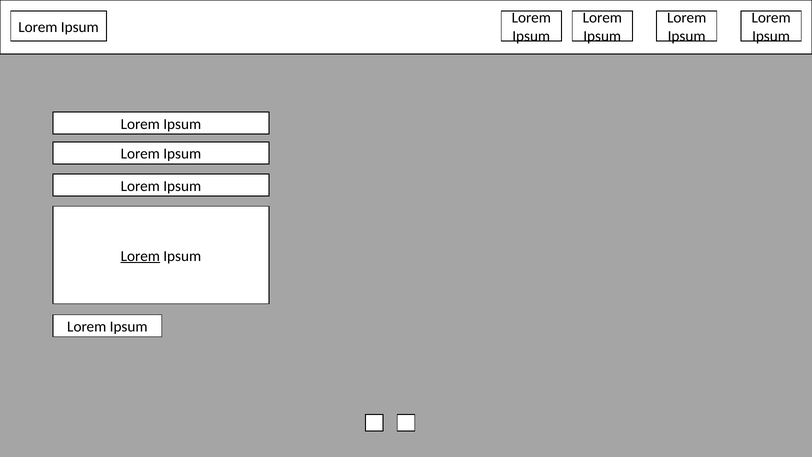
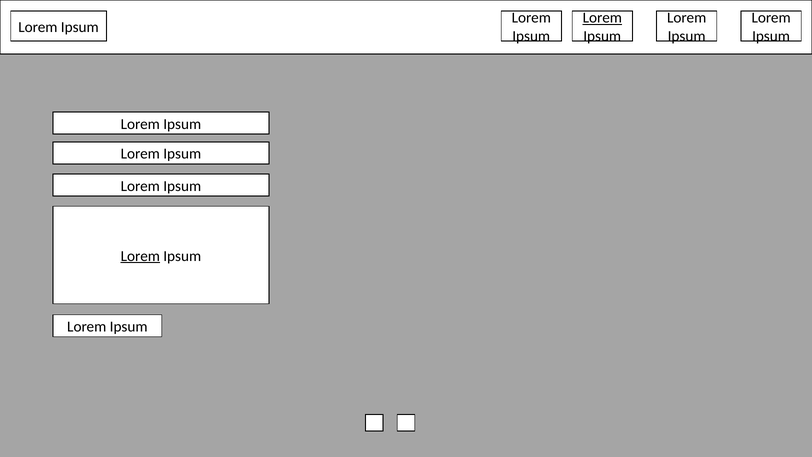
Lorem underline: none -> present (602, 18)
